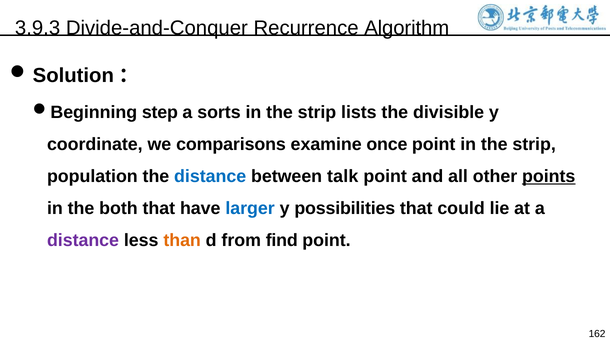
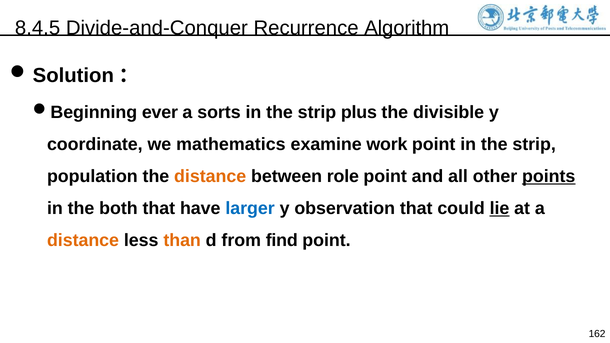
3.9.3: 3.9.3 -> 8.4.5 (38, 28)
step: step -> ever (160, 112)
lists: lists -> plus (359, 112)
comparisons: comparisons -> mathematics (231, 145)
once: once -> work (387, 145)
distance colour: blue -> orange (210, 177)
talk: talk -> role (343, 177)
possibilities: possibilities -> observation (345, 209)
lie underline: none -> present (499, 209)
distance colour: purple -> orange (83, 241)
